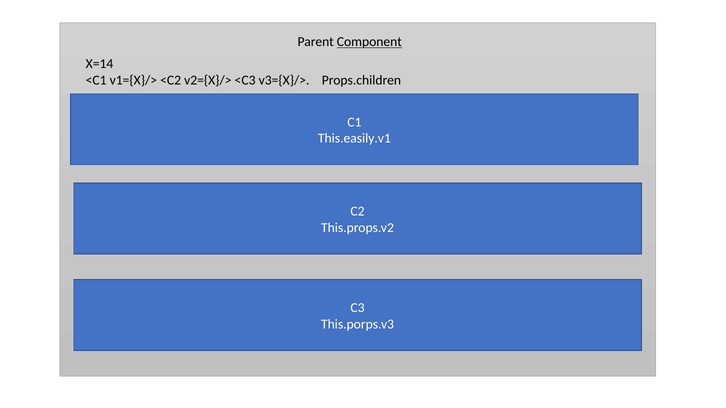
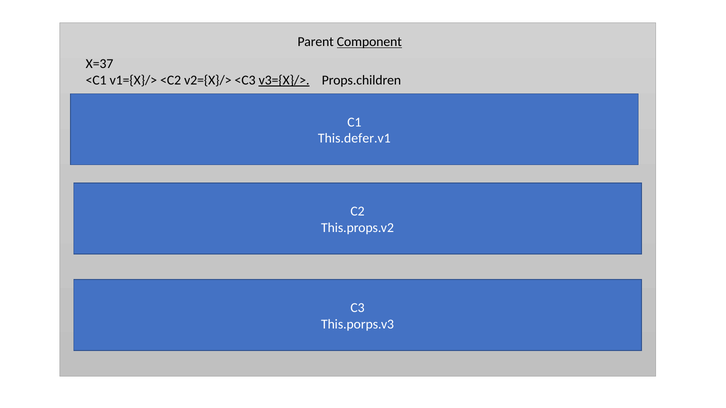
X=14: X=14 -> X=37 (100, 64)
v3={X}/> underline: none -> present (284, 80)
This.easily.v1: This.easily.v1 -> This.defer.v1 (354, 138)
